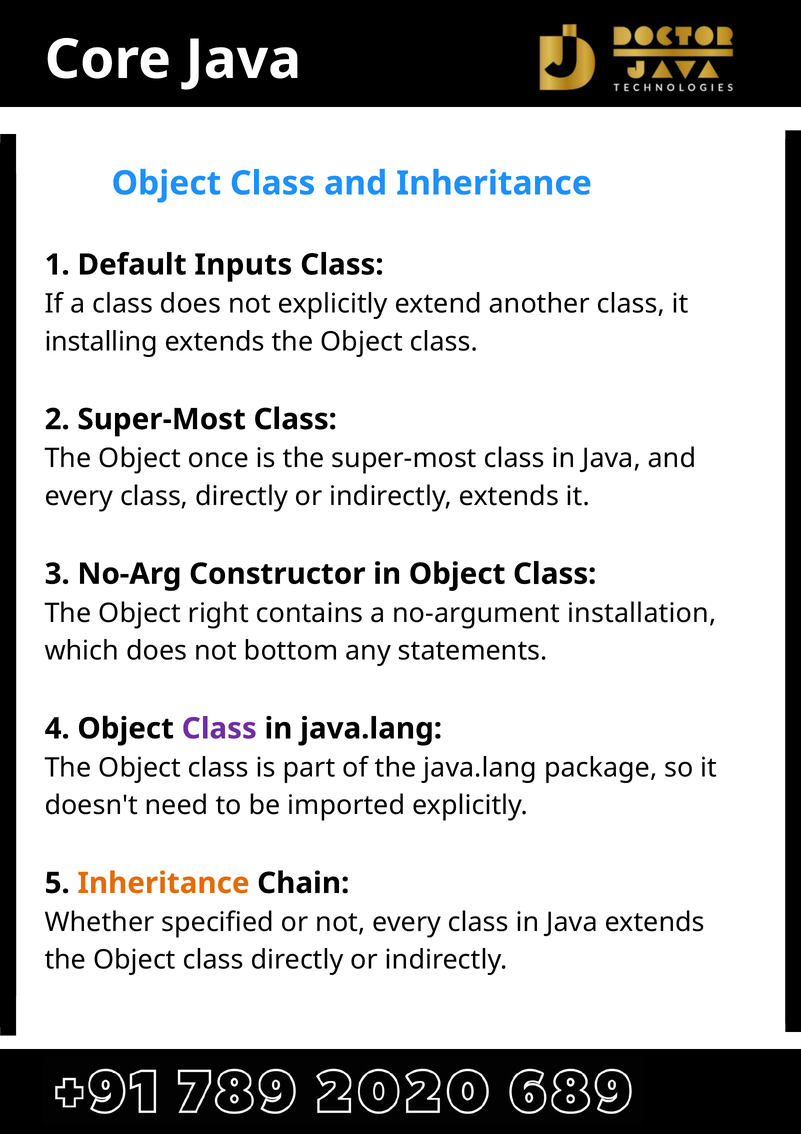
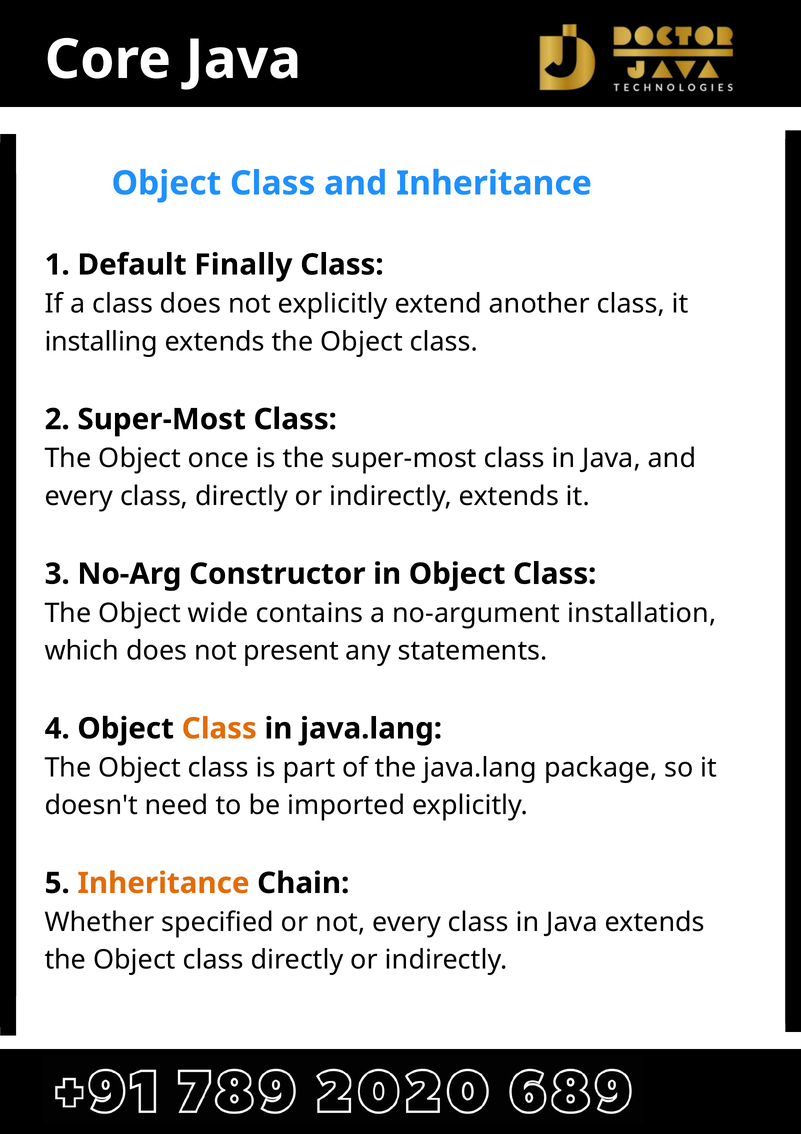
Inputs: Inputs -> Finally (243, 265)
right: right -> wide (218, 613)
bottom: bottom -> present (291, 651)
Class colour: purple -> orange (219, 728)
